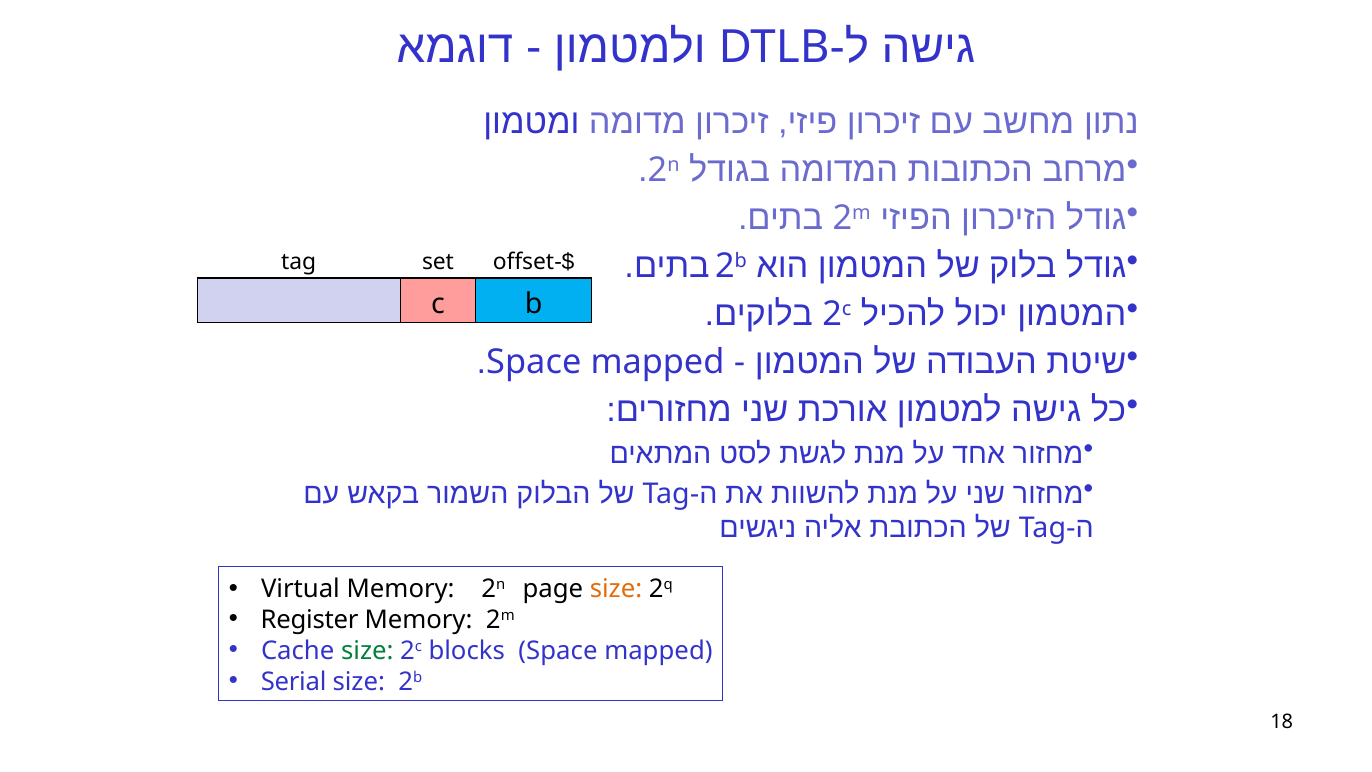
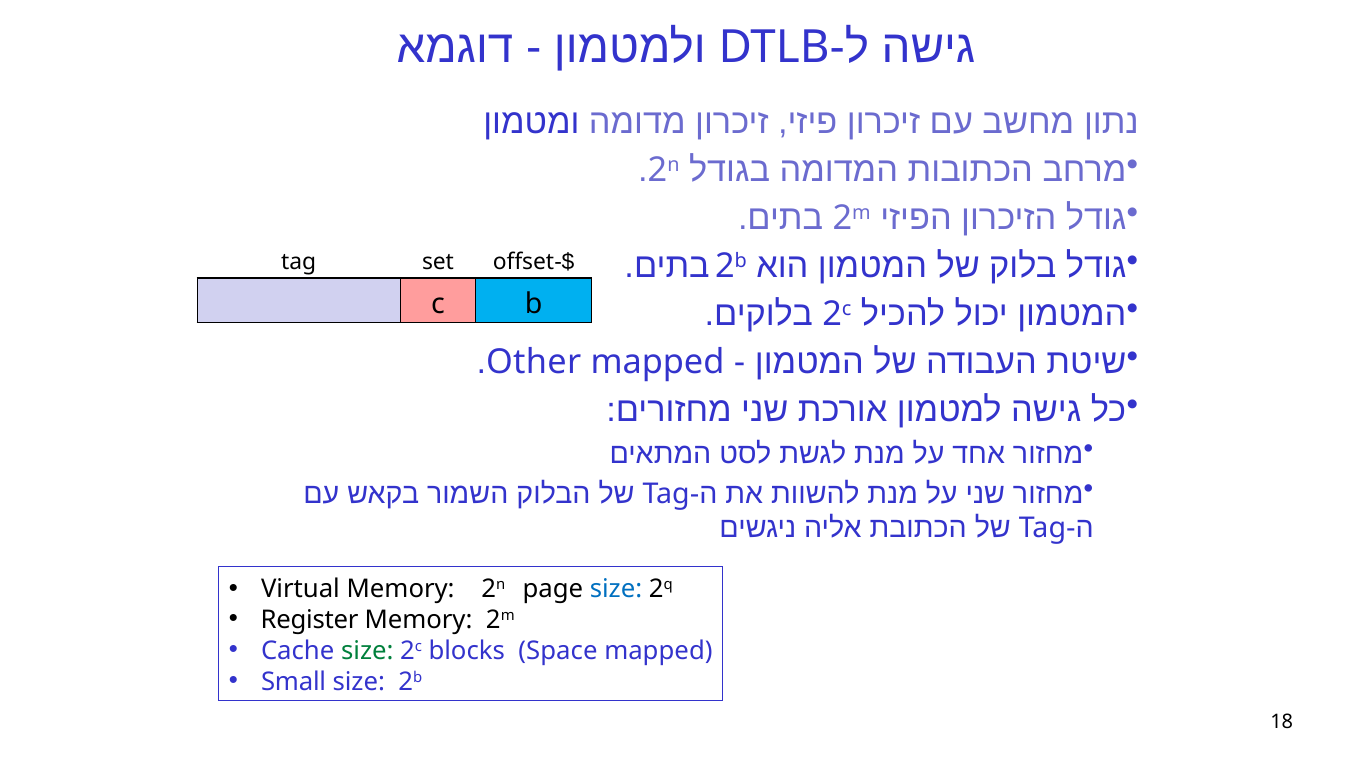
Space: Space -> Other (534, 362)
size colour: orange -> blue (616, 589)
Serial: Serial -> Small (294, 681)
